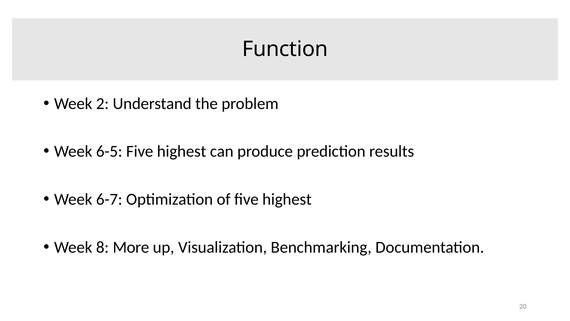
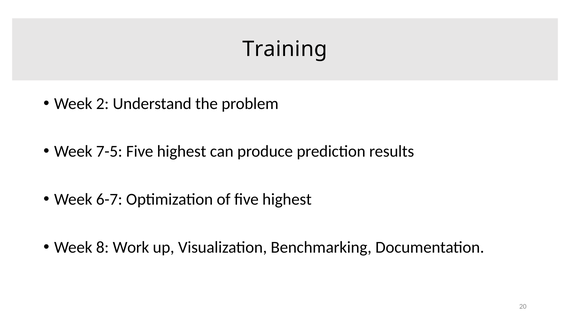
Function: Function -> Training (285, 49)
6-5: 6-5 -> 7-5 (109, 151)
More: More -> Work (131, 247)
